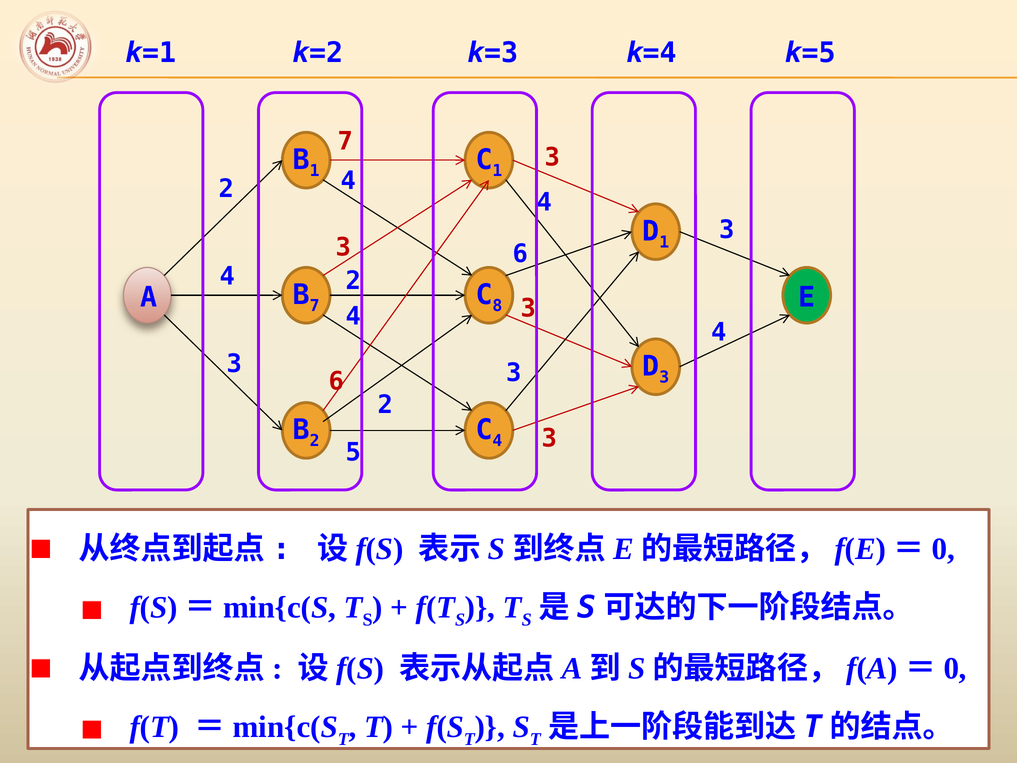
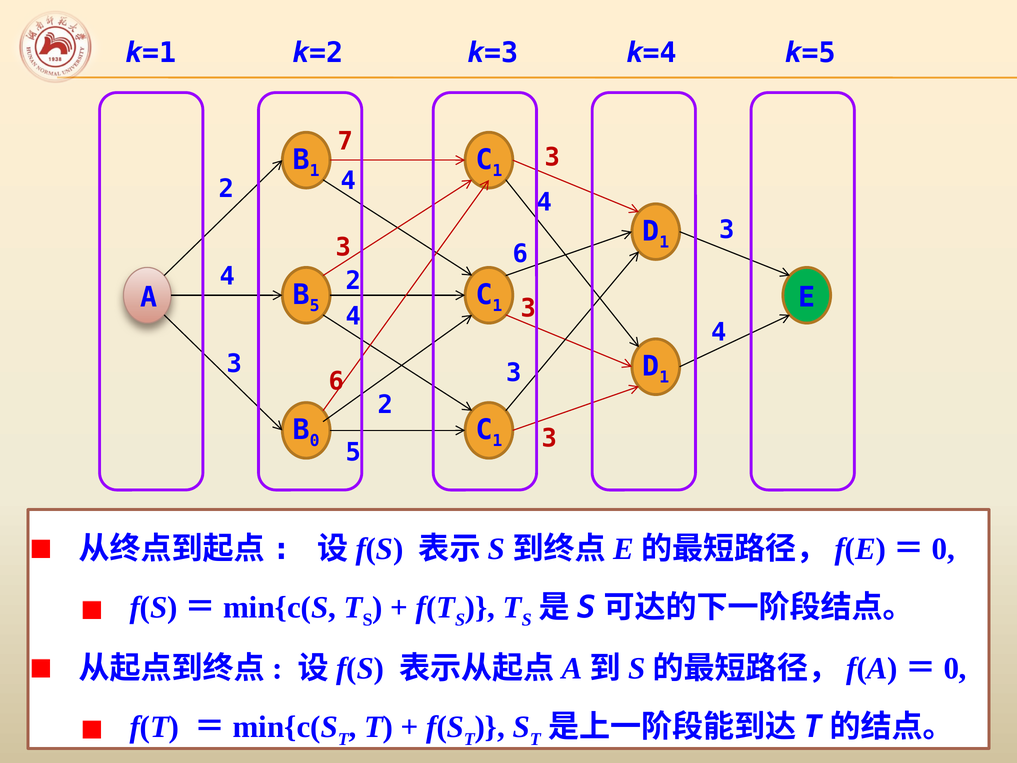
7: 7 -> 5 (315, 306)
8: 8 -> 1 (497, 306)
3: 3 -> 1 (664, 377)
2: 2 -> 0 (315, 441)
4: 4 -> 1 (497, 441)
